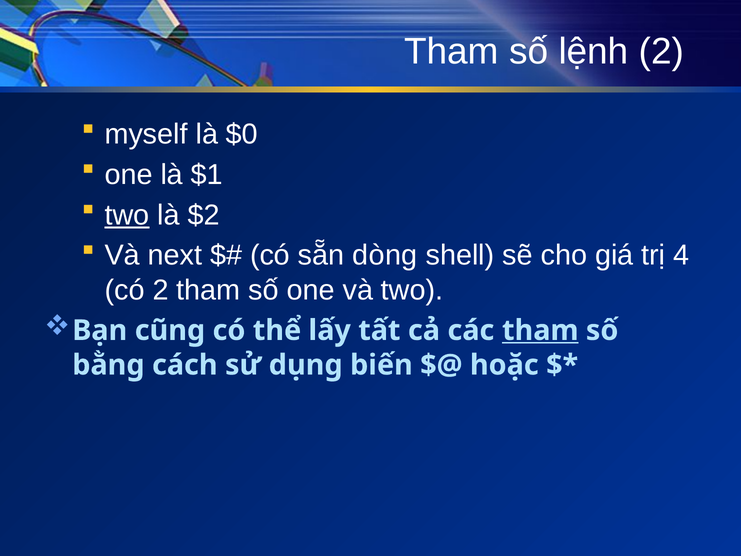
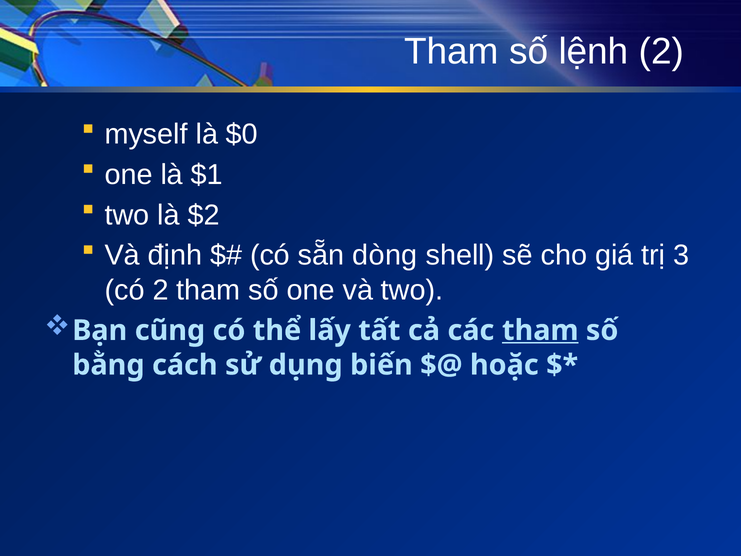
two underline: present -> none (127, 215)
next: next -> định (175, 255)
4: 4 -> 3 (681, 255)
